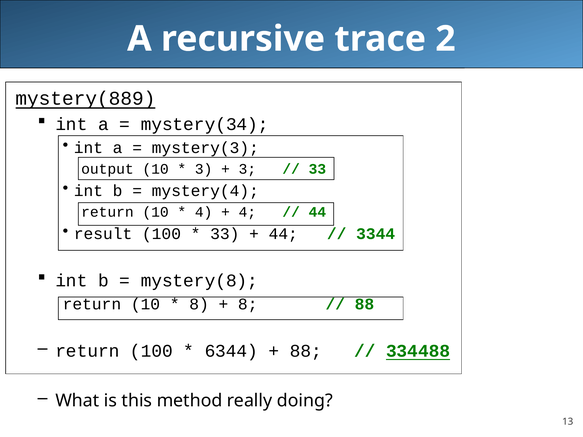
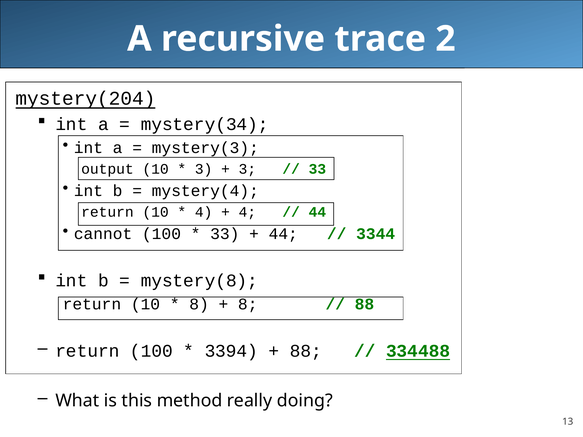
mystery(889: mystery(889 -> mystery(204 (86, 99)
result: result -> cannot (103, 234)
6344: 6344 -> 3394 (231, 351)
